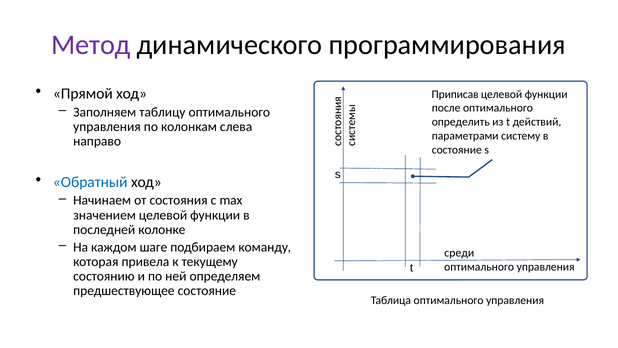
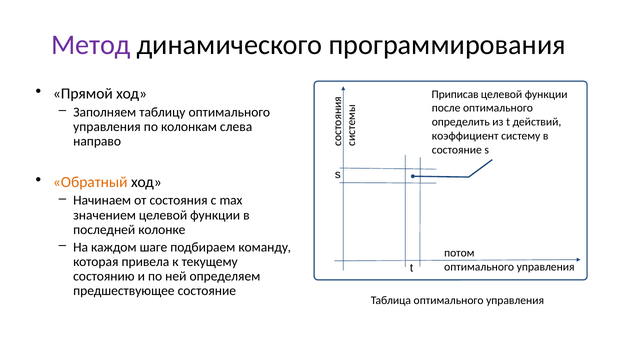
параметрами: параметрами -> коэффициент (465, 136)
Обратный colour: blue -> orange (90, 182)
среди: среди -> потом (459, 253)
